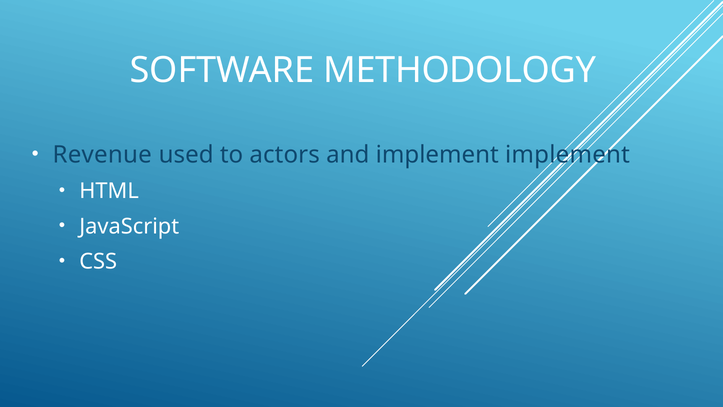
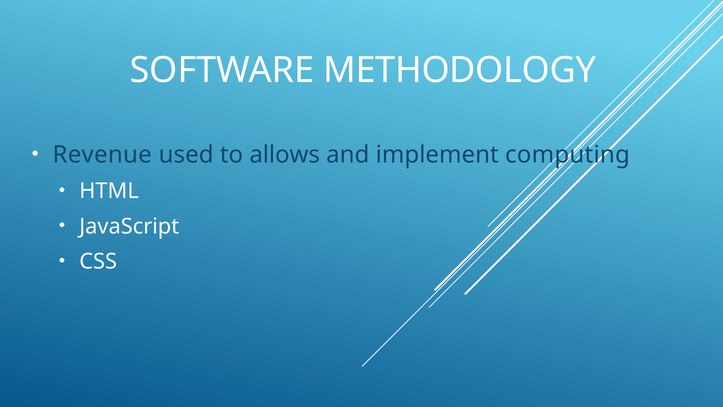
actors: actors -> allows (285, 155)
implement implement: implement -> computing (567, 155)
